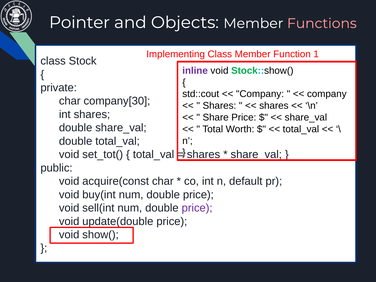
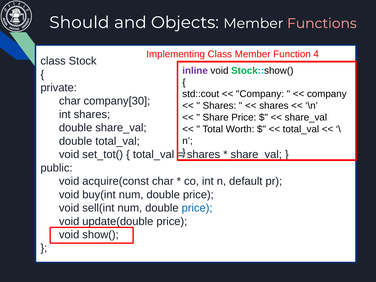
Pointer: Pointer -> Should (79, 22)
1: 1 -> 4 (316, 54)
price colour: purple -> blue (197, 208)
